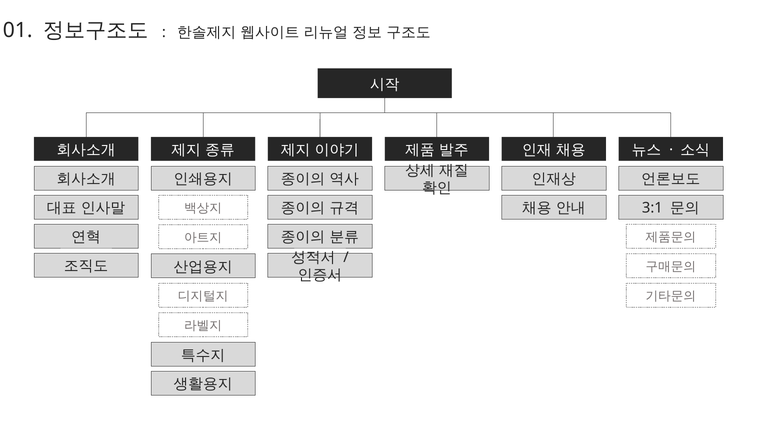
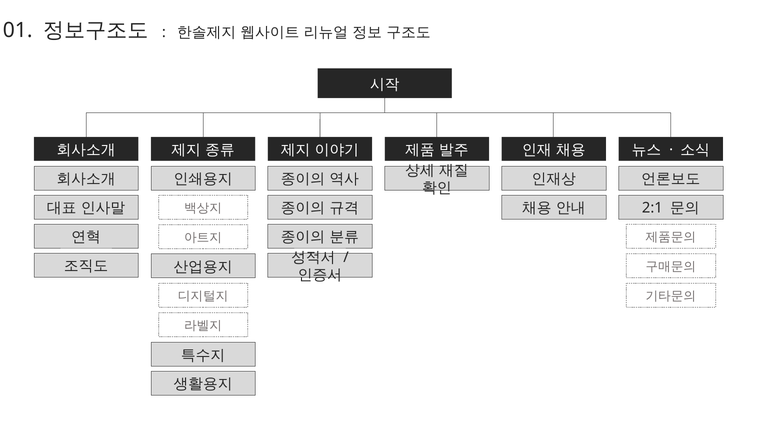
3:1: 3:1 -> 2:1 (652, 208)
